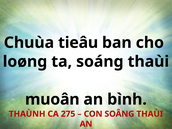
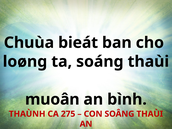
tieâu: tieâu -> bieát (78, 43)
